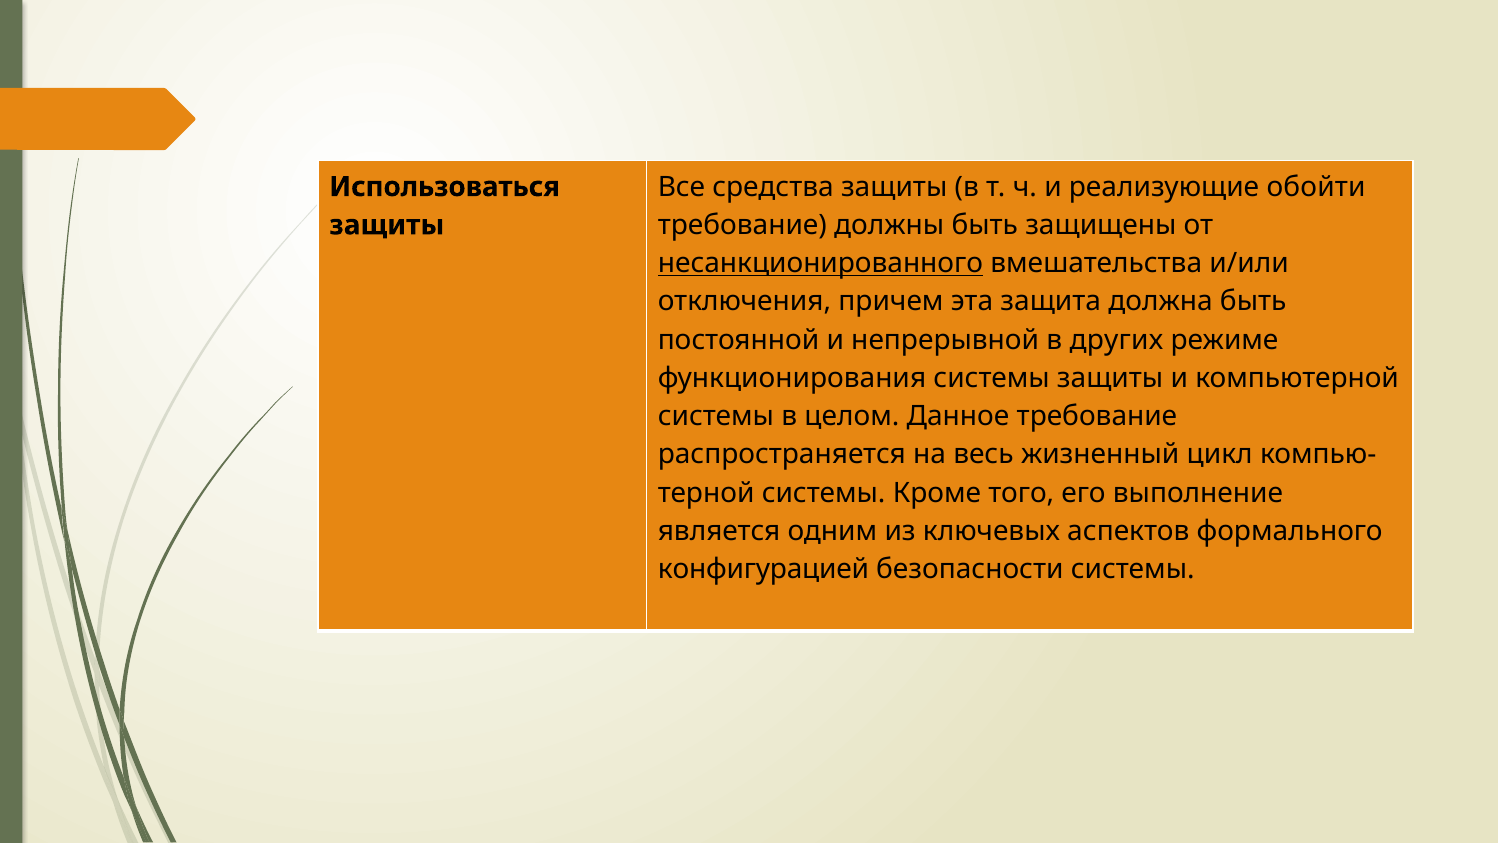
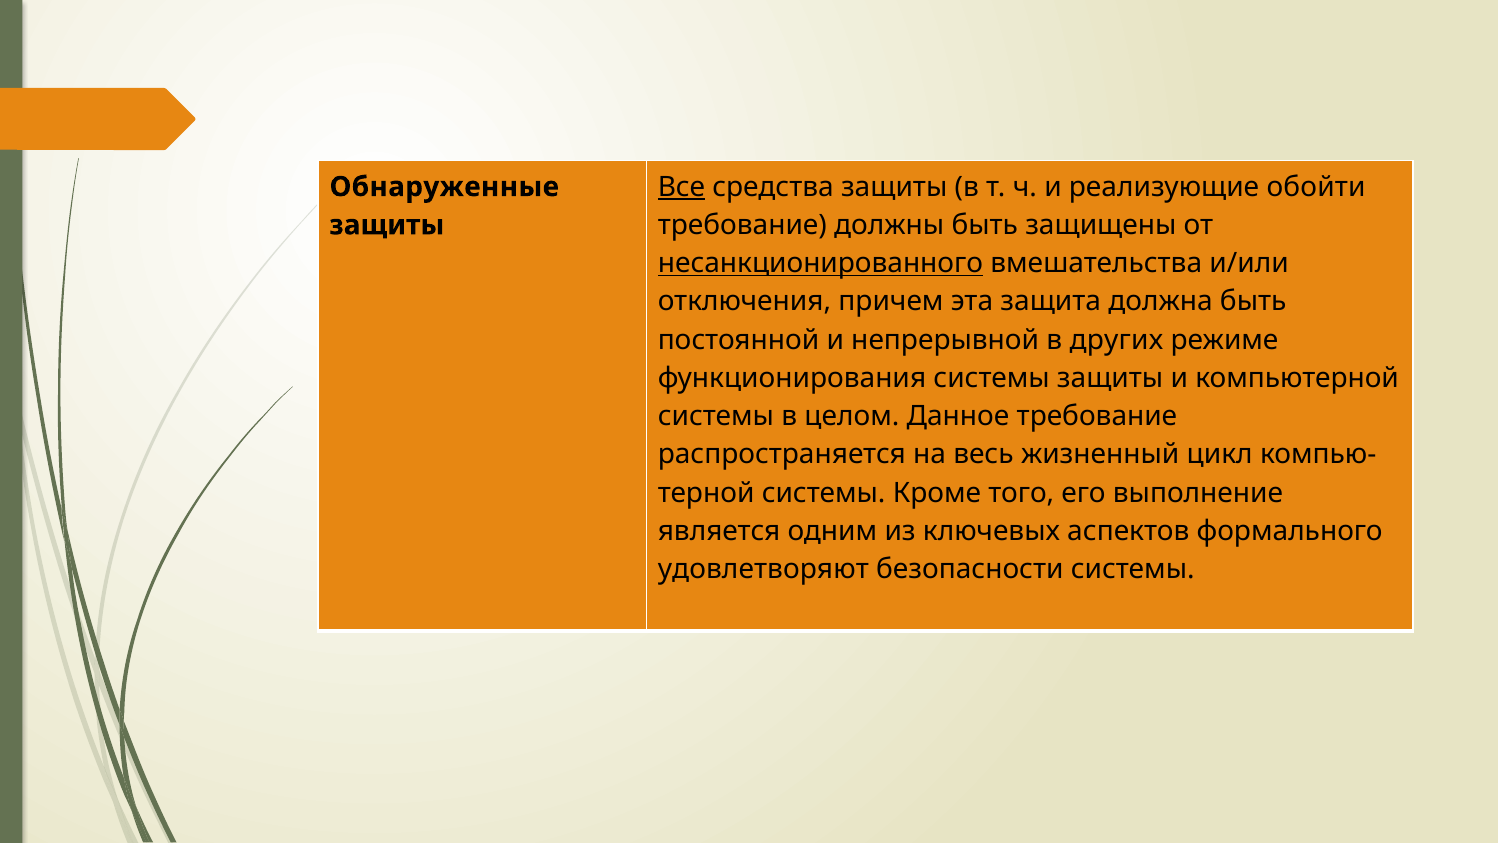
Все underline: none -> present (681, 187)
Использоваться: Использоваться -> Обнаруженные (444, 187)
конфигурацией: конфигурацией -> удовлетворяют (763, 569)
